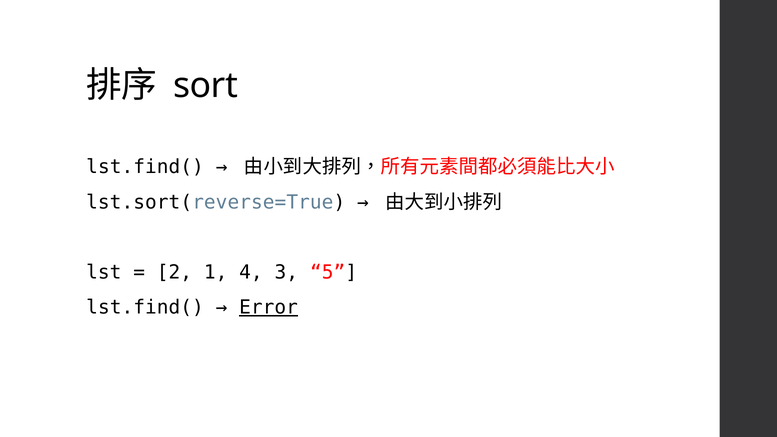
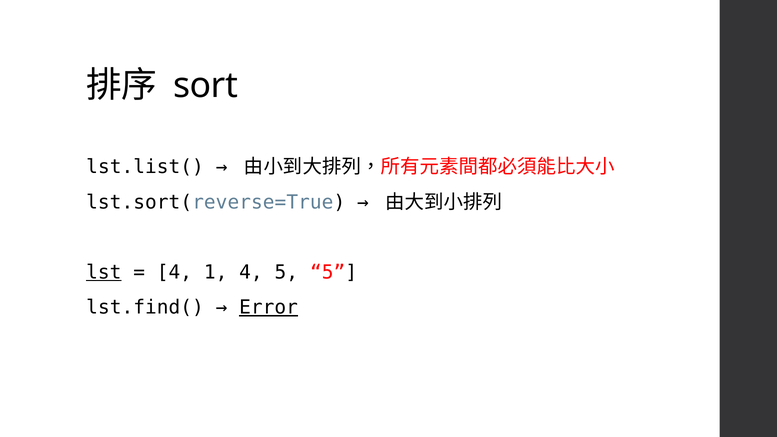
lst.find(: lst.find( -> lst.list( (145, 167)
lst underline: none -> present (104, 272)
2: 2 -> 4 (174, 272)
4 3: 3 -> 5 (286, 272)
